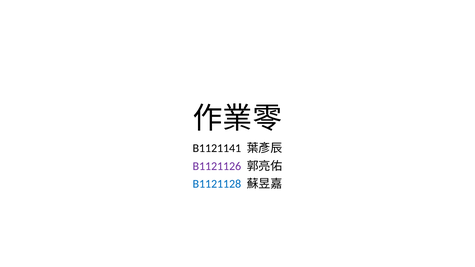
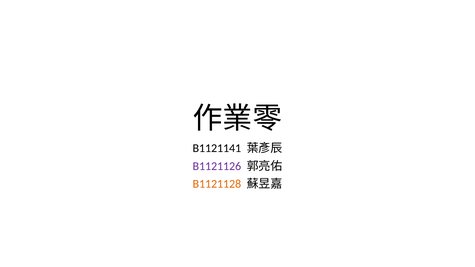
B1121128 colour: blue -> orange (217, 184)
